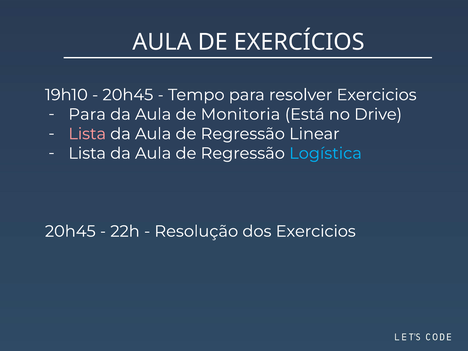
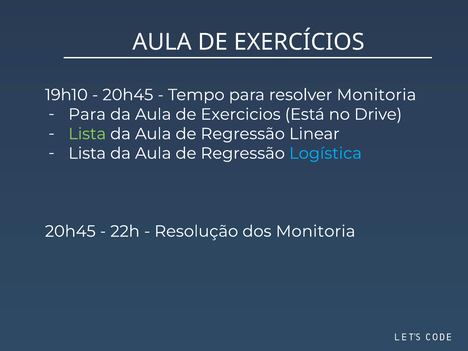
resolver Exercicios: Exercicios -> Monitoria (376, 95)
Monitoria: Monitoria -> Exercicios (241, 114)
Lista colour: pink -> light green (87, 134)
dos Exercicios: Exercicios -> Monitoria (316, 231)
